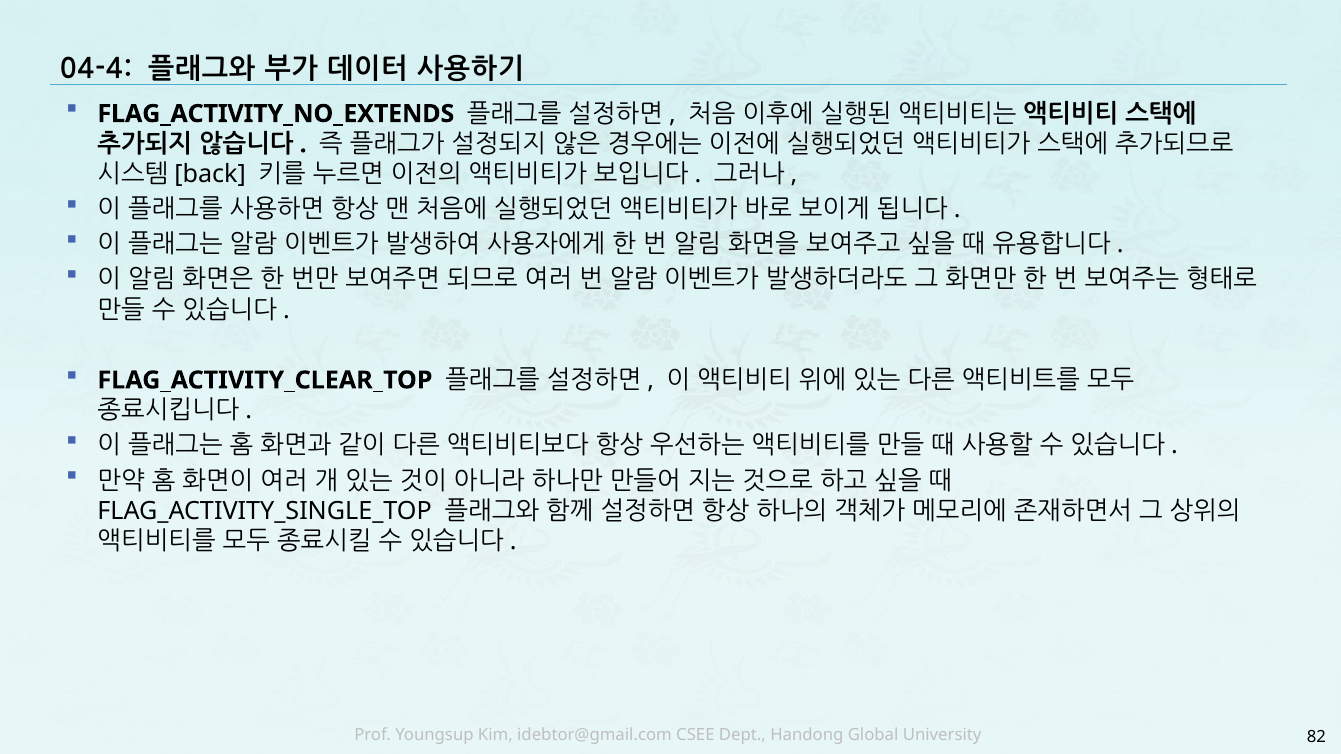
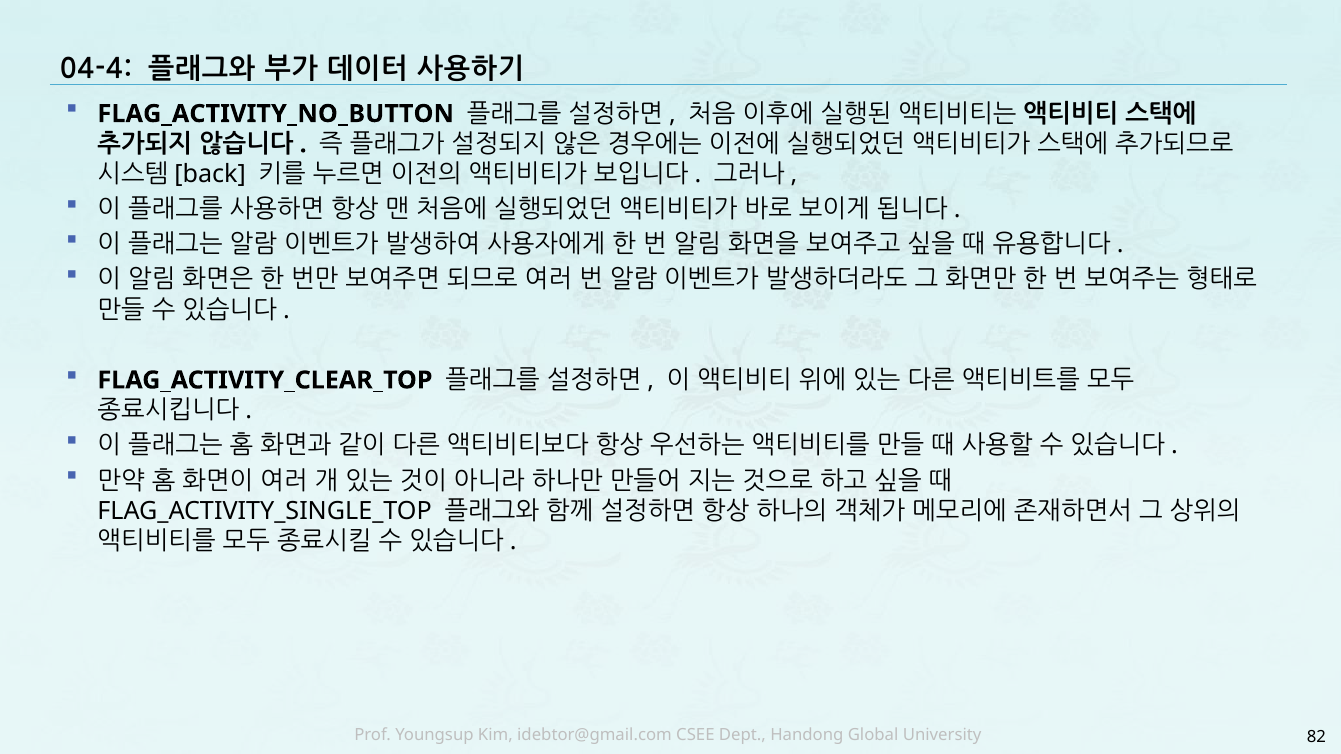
FLAG_ACTIVITY_NO_EXTENDS: FLAG_ACTIVITY_NO_EXTENDS -> FLAG_ACTIVITY_NO_BUTTON (276, 114)
